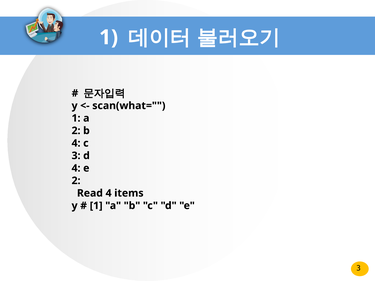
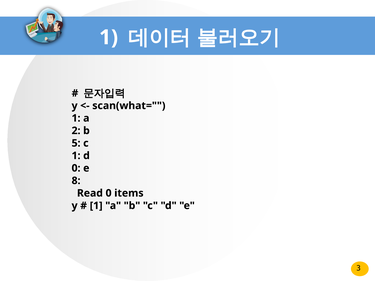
4: 4 -> 5 (76, 143)
3: 3 -> 1 (76, 156)
4: 4 -> 0 (76, 168)
2: 2 -> 8 (76, 181)
Read 4: 4 -> 0 (109, 193)
